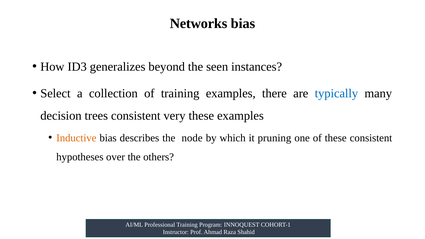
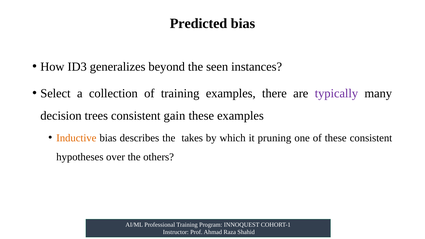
Networks: Networks -> Predicted (199, 24)
typically colour: blue -> purple (336, 93)
very: very -> gain (174, 116)
node: node -> takes (192, 138)
